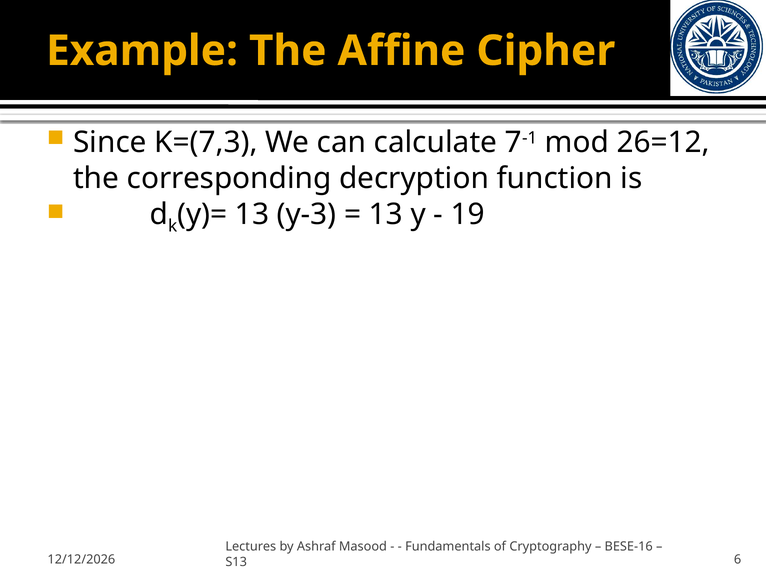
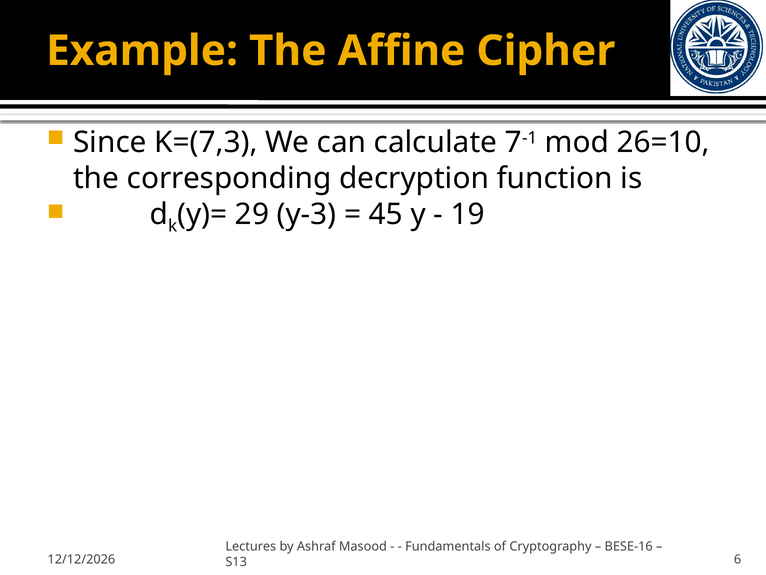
26=12: 26=12 -> 26=10 (663, 143)
13: 13 -> 29 (252, 214)
13: 13 -> 45 (386, 214)
